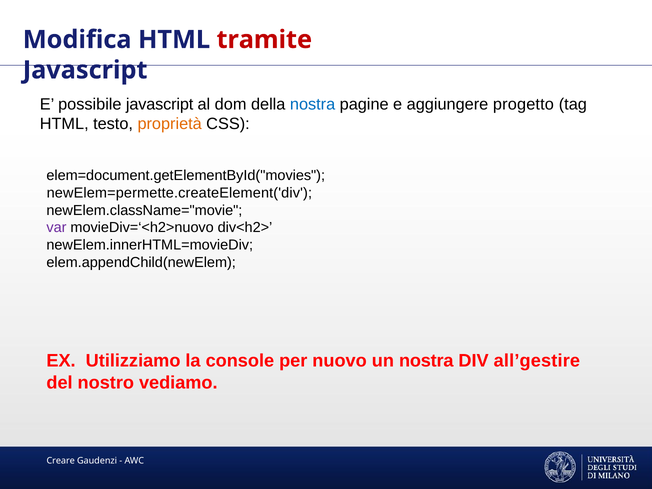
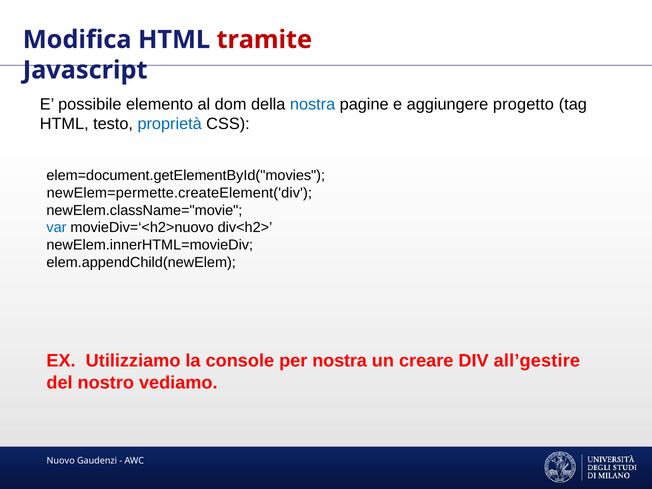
possibile javascript: javascript -> elemento (160, 104)
proprietà colour: orange -> blue (170, 124)
var colour: purple -> blue (57, 228)
per nuovo: nuovo -> nostra (340, 361)
un nostra: nostra -> creare (426, 361)
Creare: Creare -> Nuovo (61, 461)
